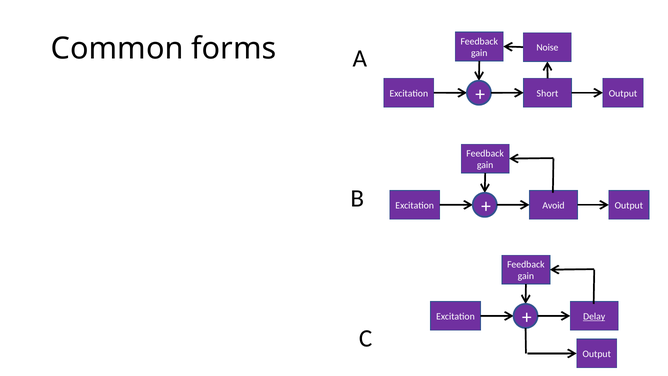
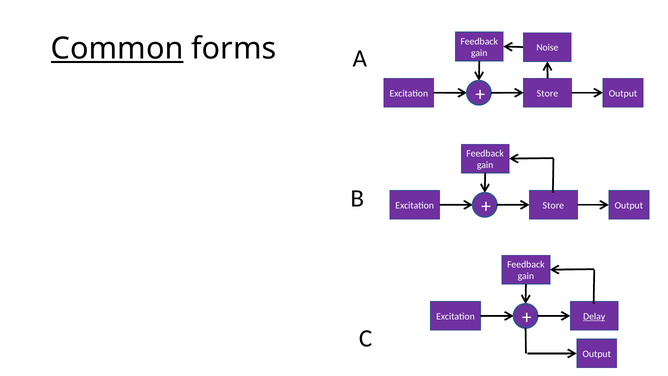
Common underline: none -> present (117, 49)
Short: Short -> Store (547, 93)
Avoid: Avoid -> Store (553, 205)
